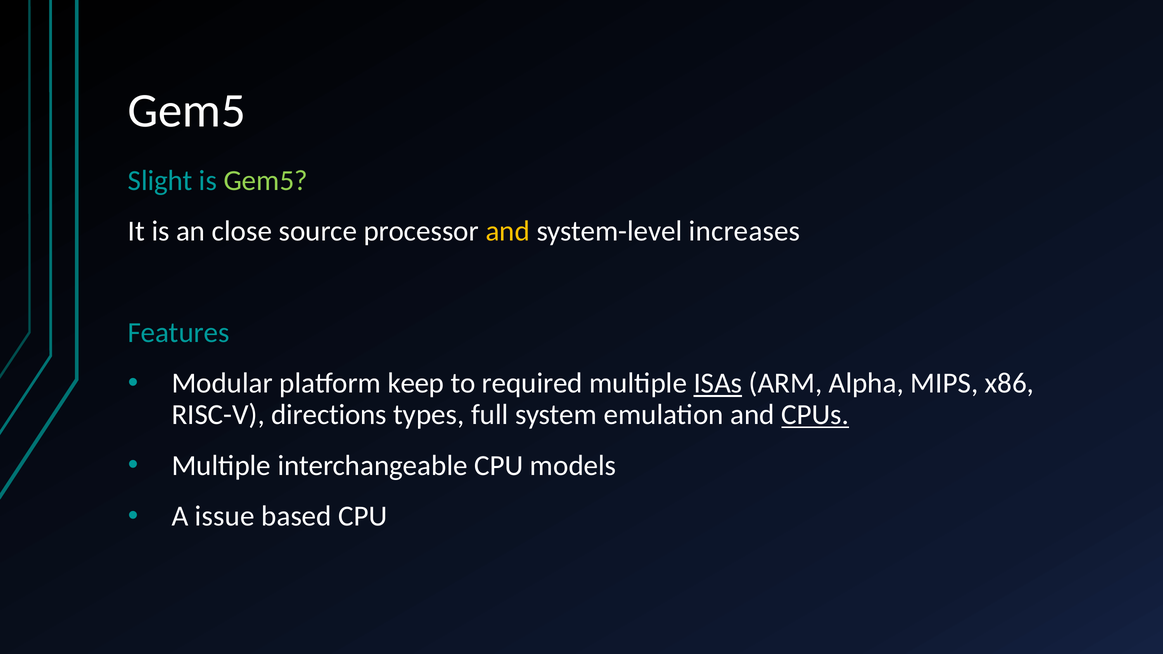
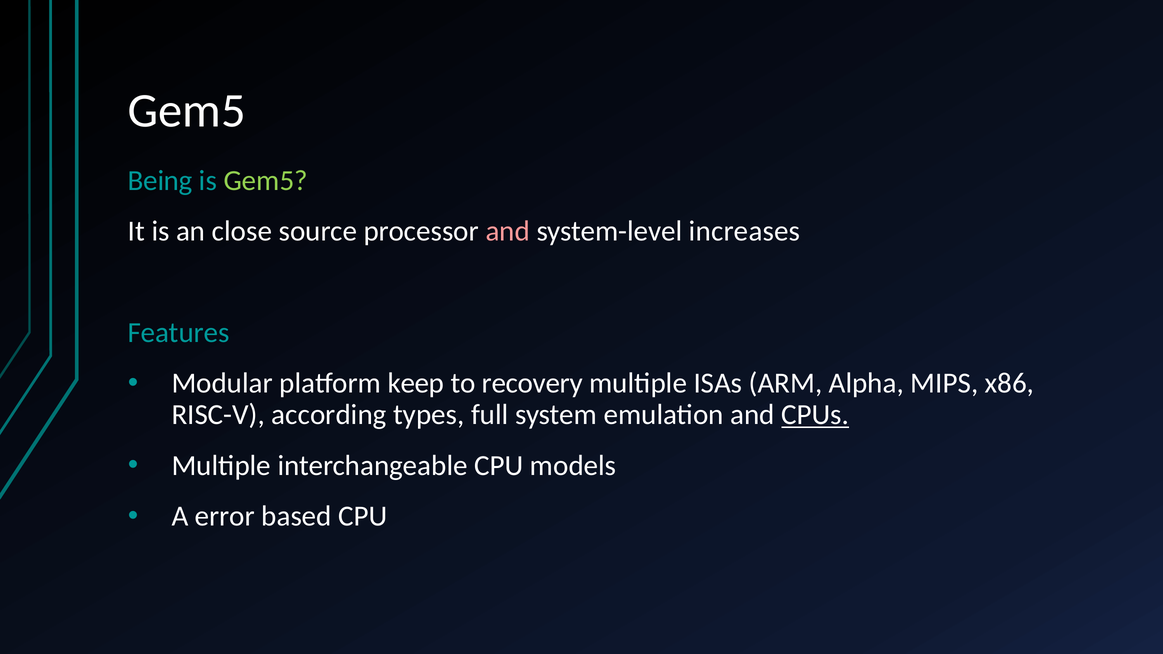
Slight: Slight -> Being (160, 181)
and colour: yellow -> pink (508, 231)
required: required -> recovery (532, 384)
ISAs underline: present -> none (718, 384)
directions: directions -> according (329, 415)
issue: issue -> error (225, 517)
